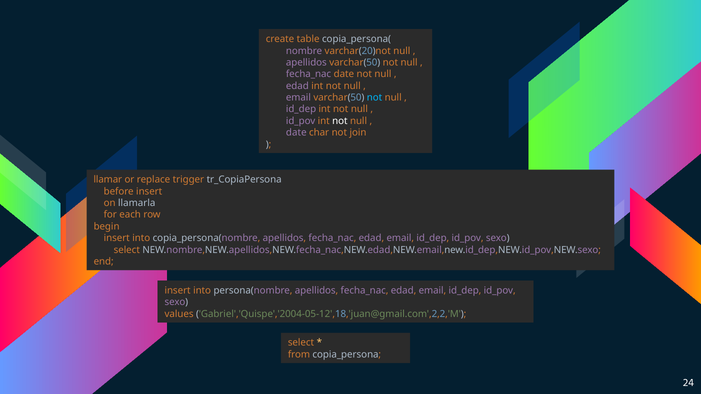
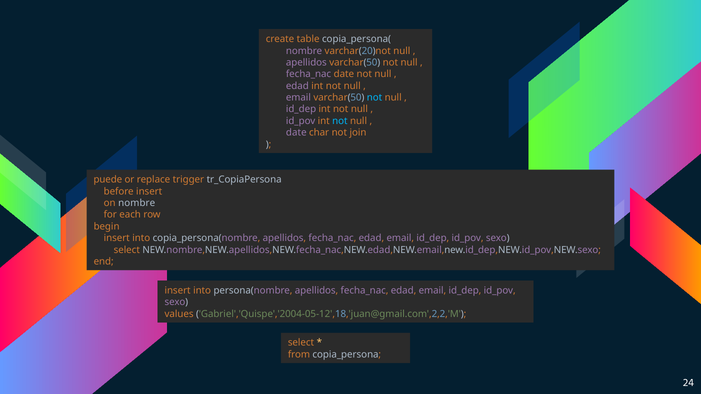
not colour: white -> light blue (340, 121)
llamar: llamar -> puede (108, 180)
on llamarla: llamarla -> nombre (137, 203)
